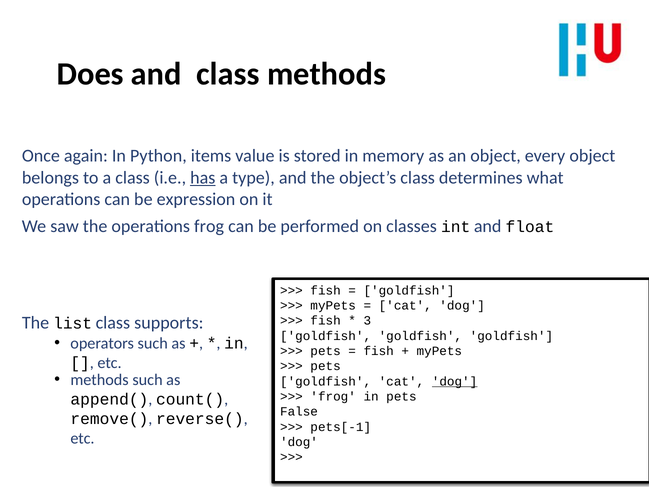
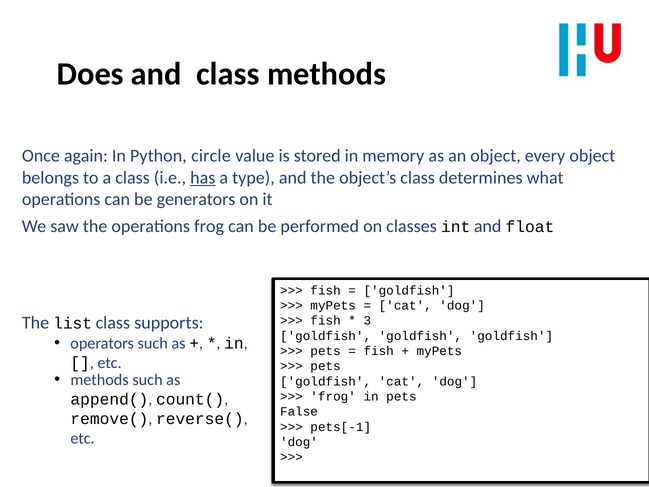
items: items -> circle (211, 156)
expression: expression -> generators (196, 199)
dog underline: present -> none (455, 381)
